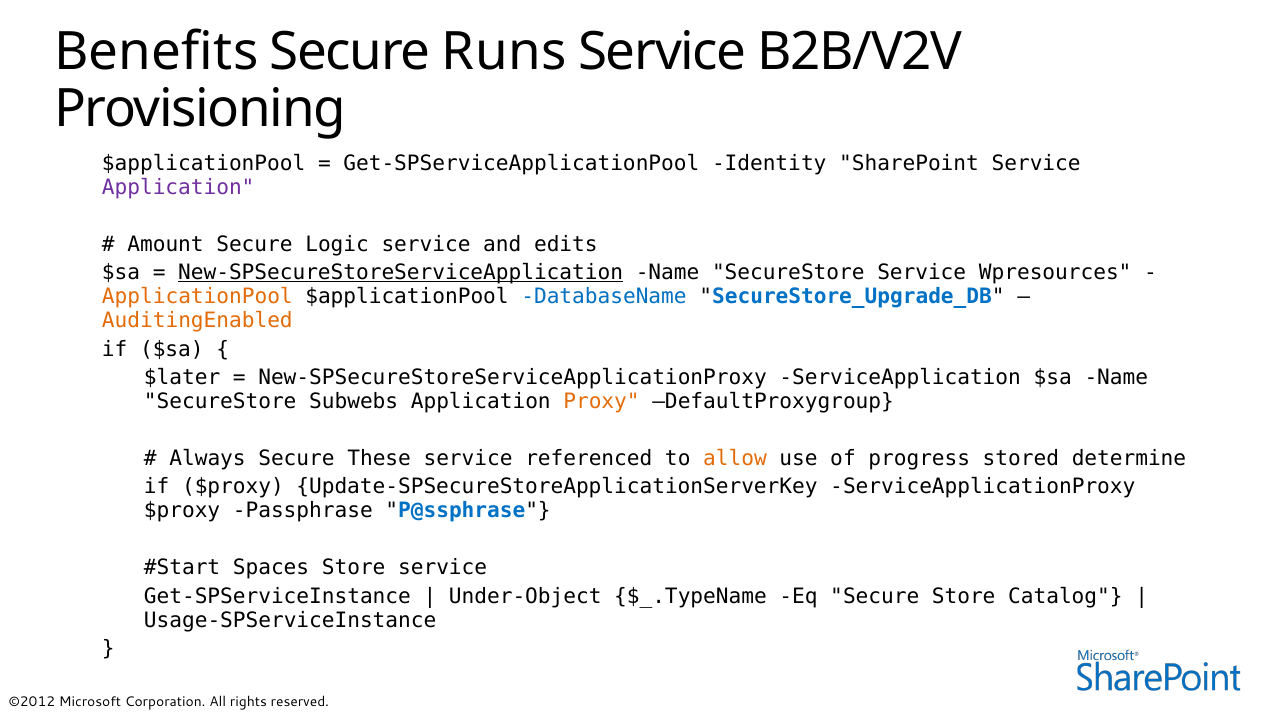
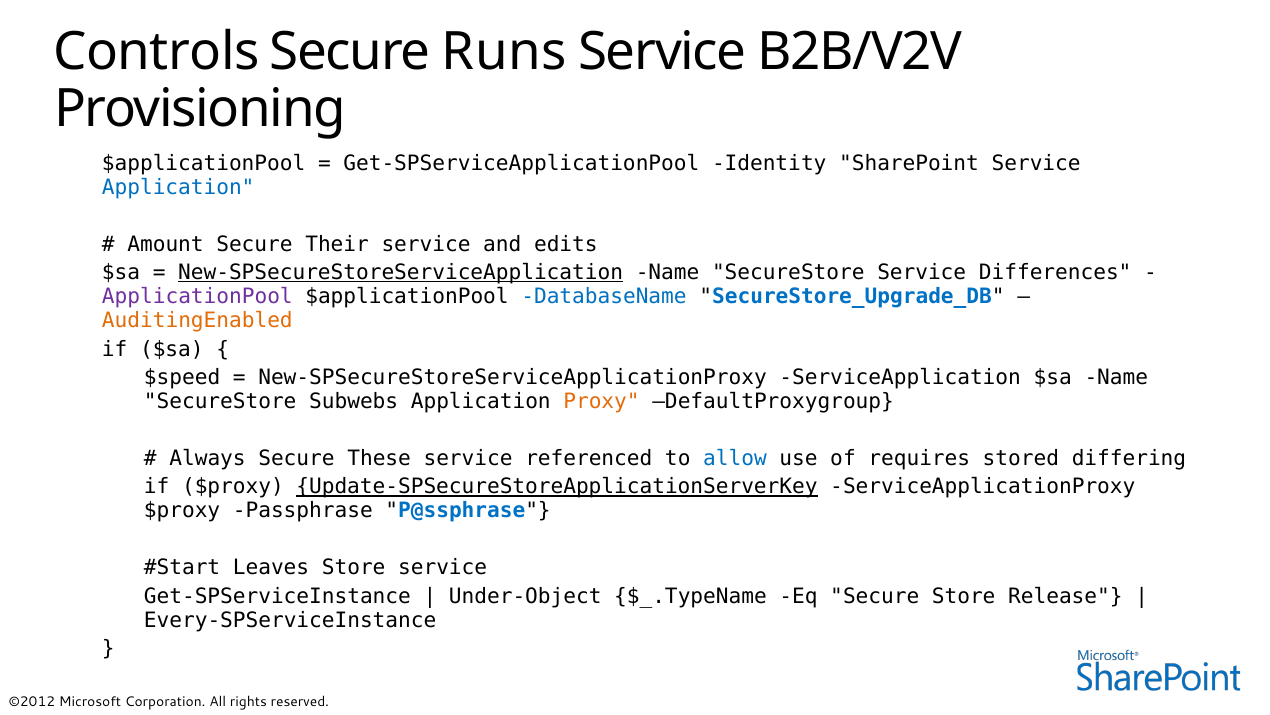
Benefits: Benefits -> Controls (157, 52)
Application colour: purple -> blue (178, 187)
Logic: Logic -> Their (337, 244)
Wpresources: Wpresources -> Differences (1055, 272)
ApplicationPool colour: orange -> purple (197, 297)
$later: $later -> $speed (182, 377)
allow colour: orange -> blue (735, 458)
progress: progress -> requires (919, 458)
determine: determine -> differing (1129, 458)
Update-SPSecureStoreApplicationServerKey underline: none -> present (557, 487)
Spaces: Spaces -> Leaves (271, 567)
Catalog: Catalog -> Release (1065, 596)
Usage-SPServiceInstance: Usage-SPServiceInstance -> Every-SPServiceInstance (290, 620)
